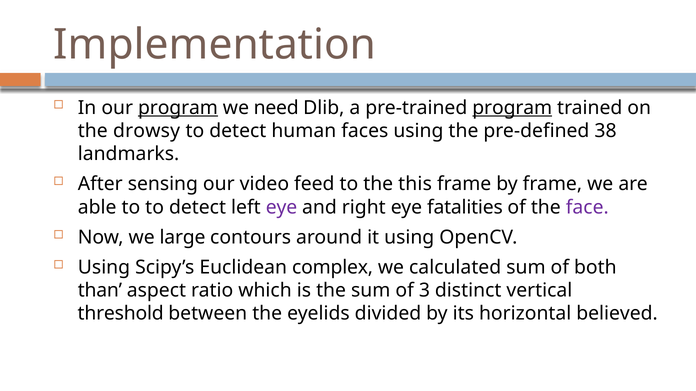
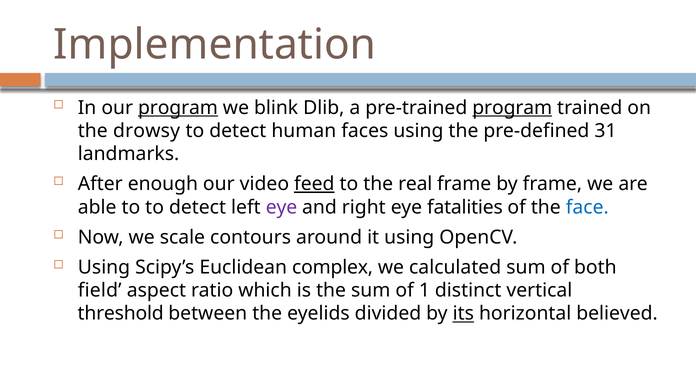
need: need -> blink (276, 108)
38: 38 -> 31 (606, 131)
sensing: sensing -> enough (163, 184)
feed underline: none -> present (314, 184)
this: this -> real (415, 184)
face colour: purple -> blue (587, 207)
large: large -> scale (182, 237)
than: than -> field (100, 291)
3: 3 -> 1 (424, 291)
its underline: none -> present (463, 314)
